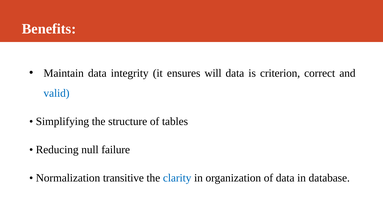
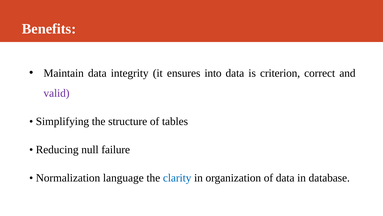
will: will -> into (213, 73)
valid colour: blue -> purple (57, 93)
transitive: transitive -> language (123, 178)
